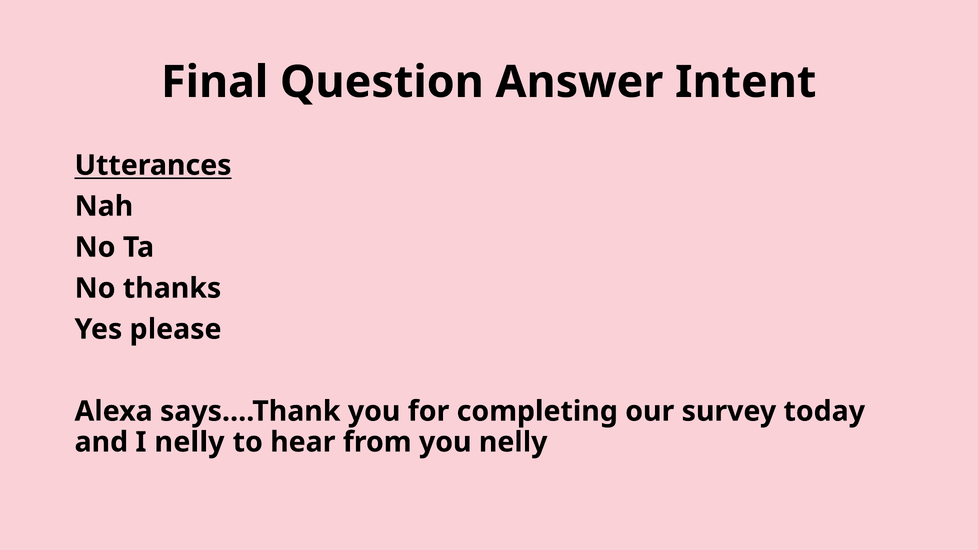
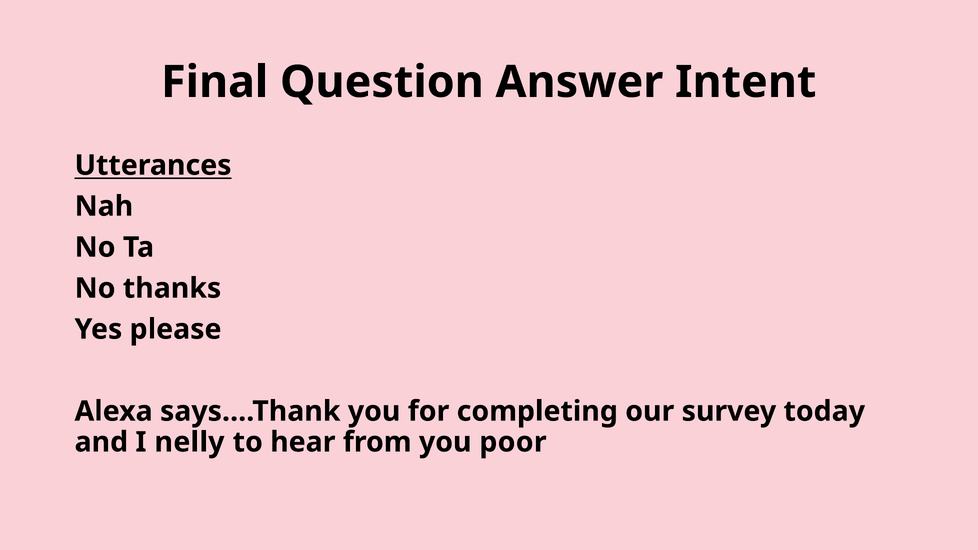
you nelly: nelly -> poor (513, 442)
